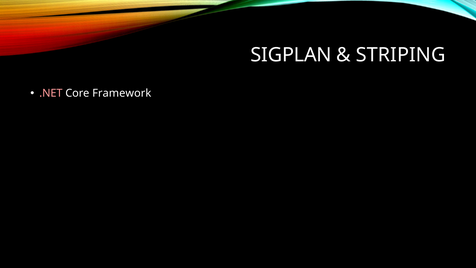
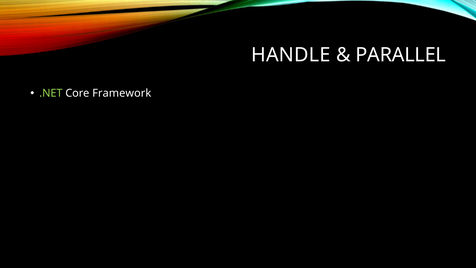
SIGPLAN: SIGPLAN -> HANDLE (291, 55)
STRIPING: STRIPING -> PARALLEL (401, 55)
.NET colour: pink -> light green (51, 93)
